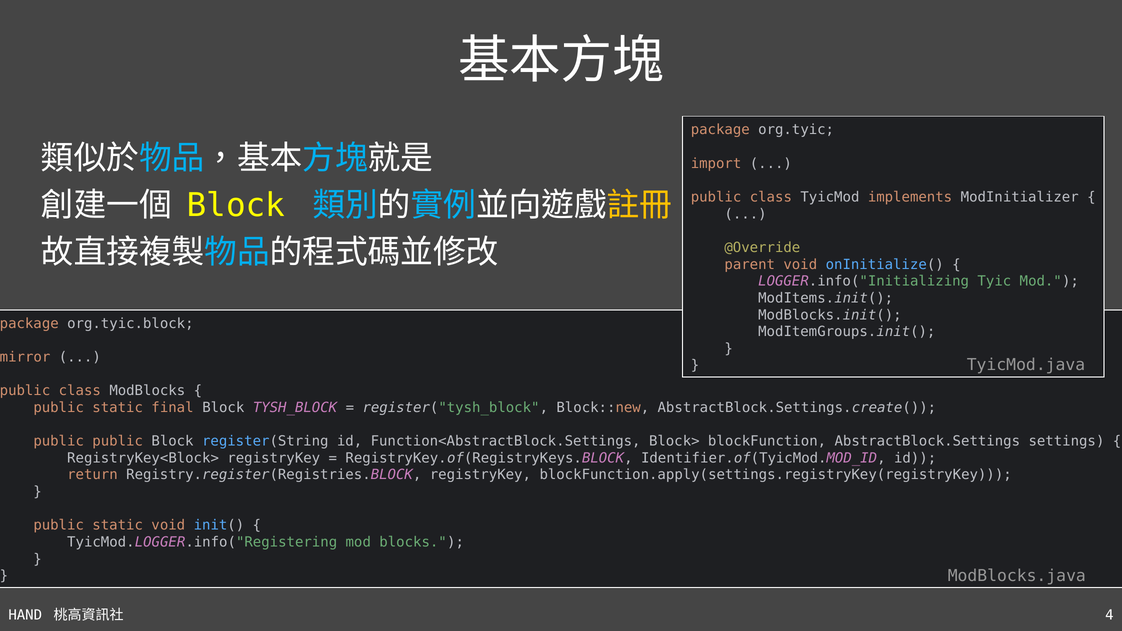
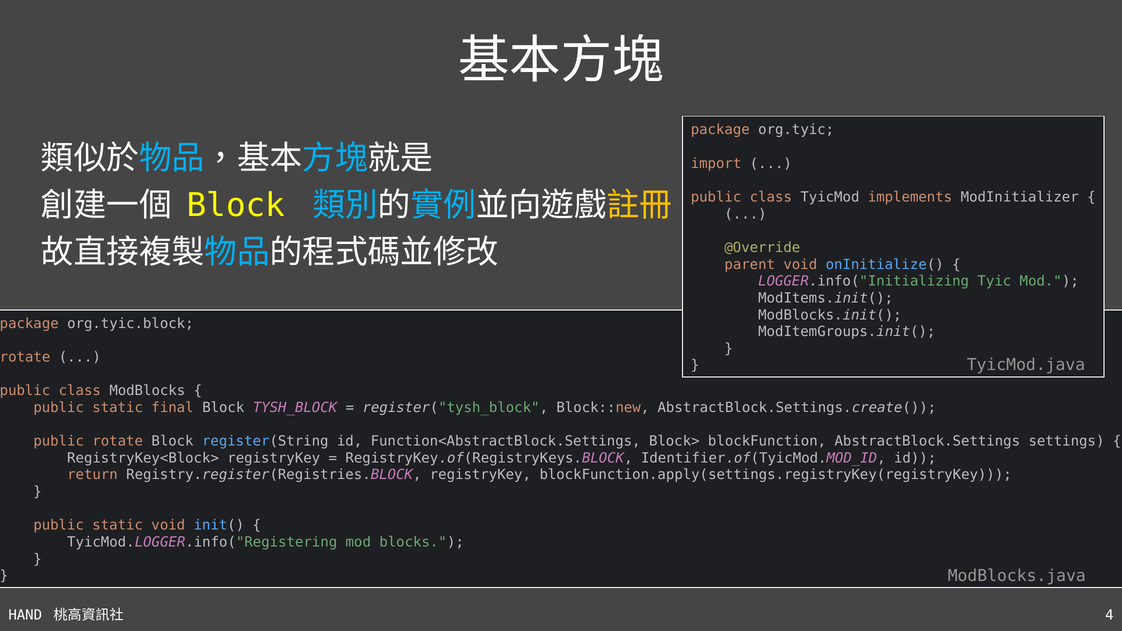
mirror: mirror -> rotate (25, 357)
public public: public -> rotate (118, 441)
